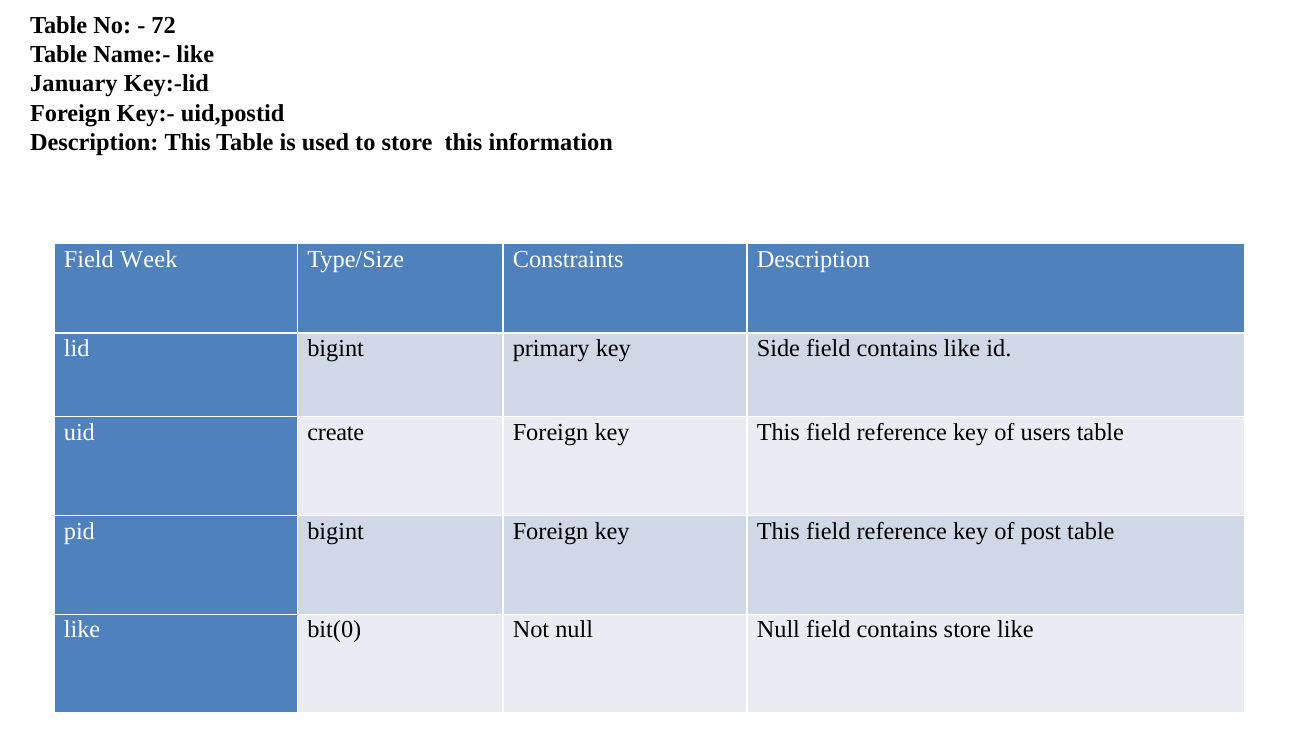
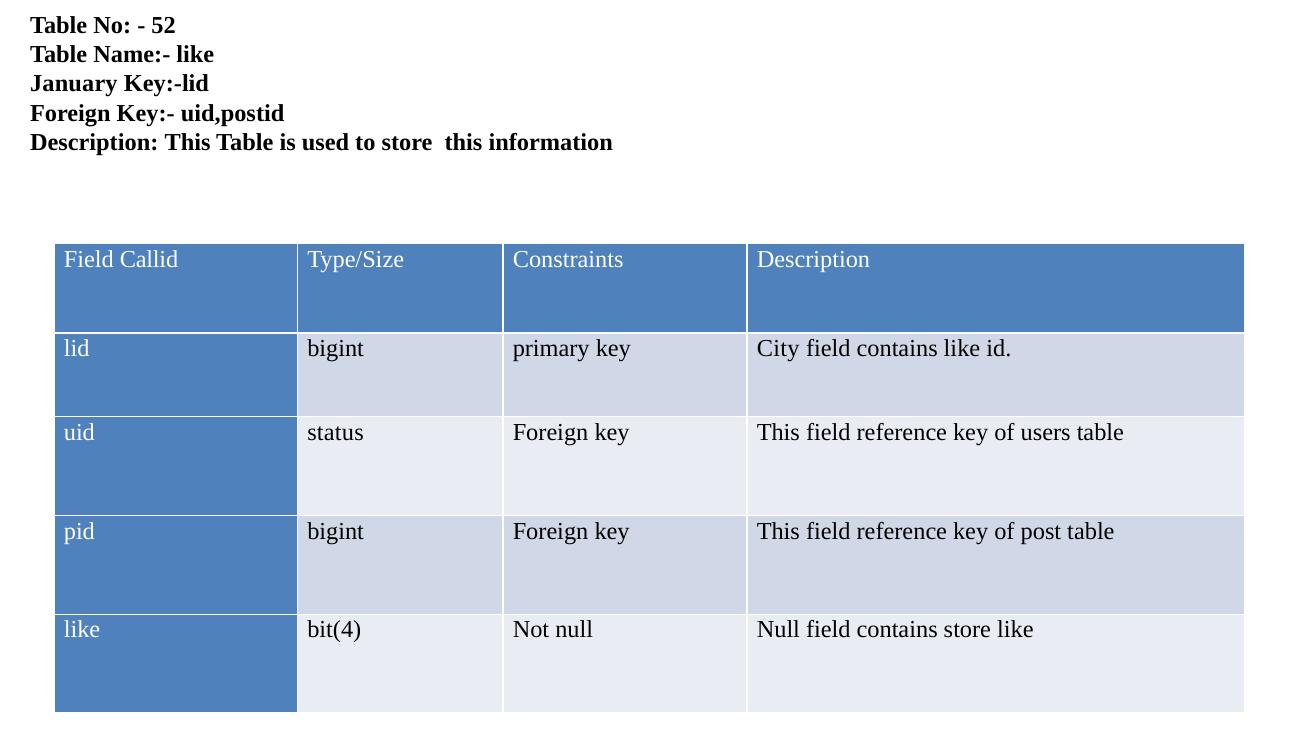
72: 72 -> 52 (164, 25)
Week: Week -> Callid (149, 259)
Side: Side -> City (778, 348)
create: create -> status (336, 432)
bit(0: bit(0 -> bit(4 (334, 630)
